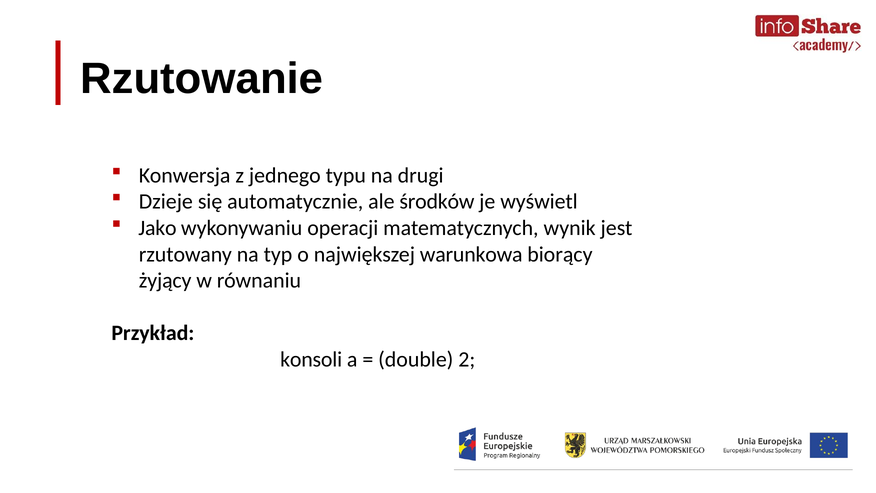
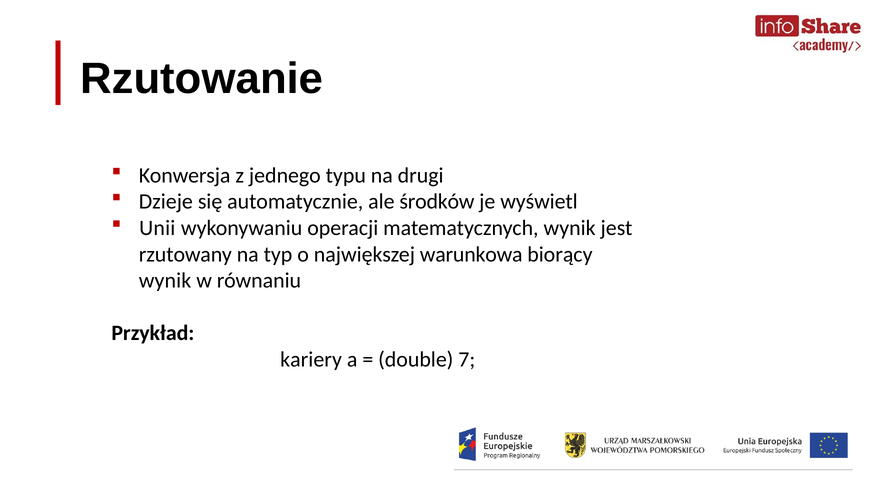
Jako: Jako -> Unii (157, 228)
żyjący: żyjący -> wynik (165, 281)
konsoli: konsoli -> kariery (311, 359)
2: 2 -> 7 (467, 359)
